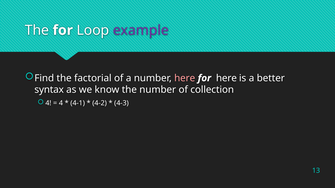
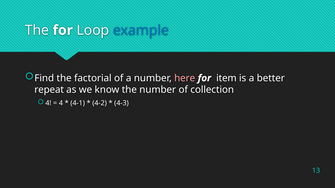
example colour: purple -> blue (141, 30)
for here: here -> item (226, 78)
syntax: syntax -> repeat (49, 90)
